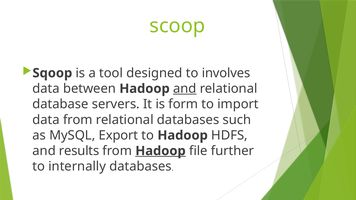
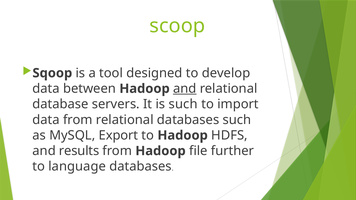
involves: involves -> develop (226, 73)
is form: form -> such (183, 104)
Hadoop underline: present -> none (161, 151)
internally: internally -> language (77, 167)
